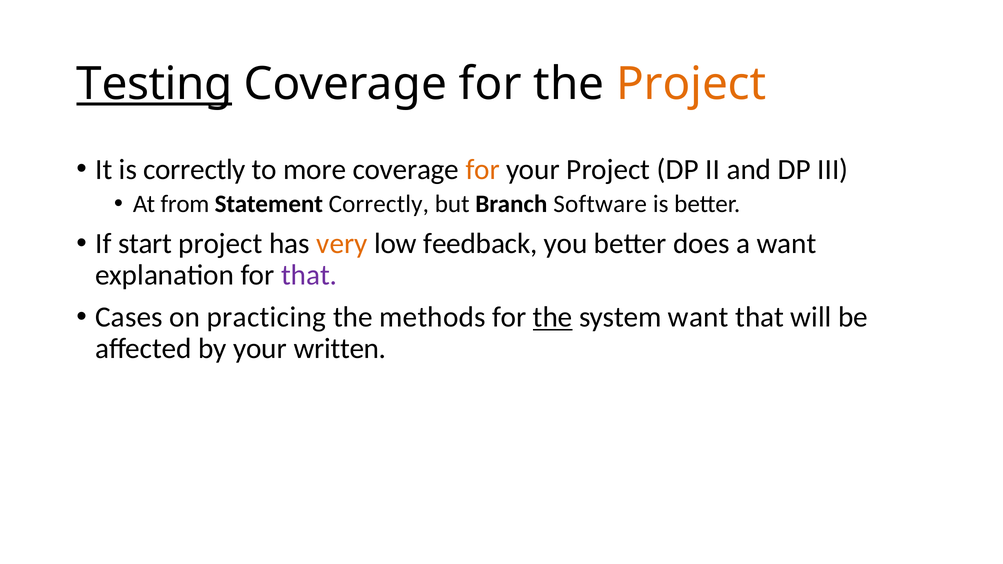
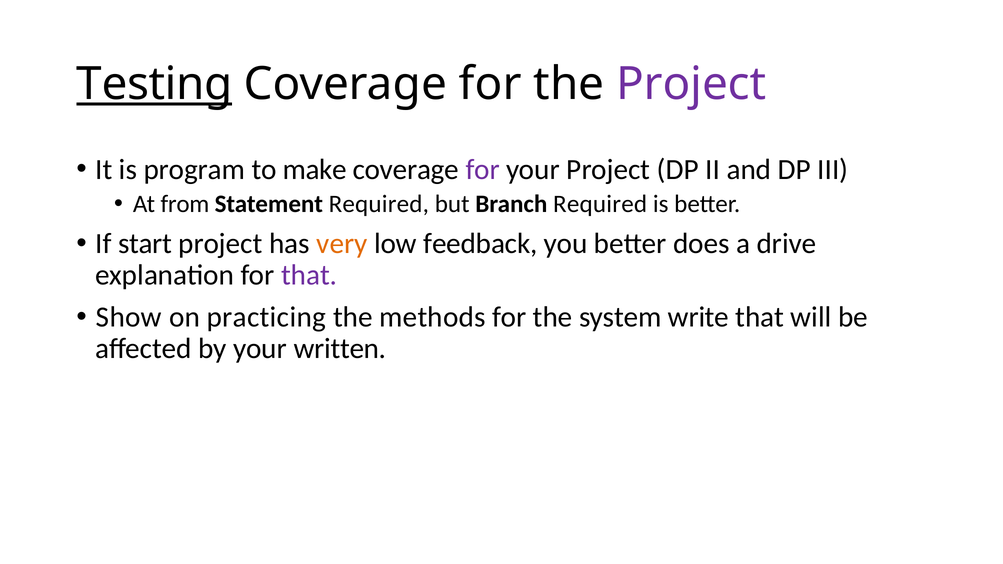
Project colour: orange -> purple (691, 84)
is correctly: correctly -> program (194, 170)
more: more -> make (315, 170)
for colour: orange -> purple (483, 170)
Statement Correctly: Correctly -> Required (379, 204)
Branch Software: Software -> Required (600, 204)
a want: want -> drive (787, 244)
Cases: Cases -> Show (129, 317)
the underline: present -> none (553, 317)
system want: want -> write (698, 317)
